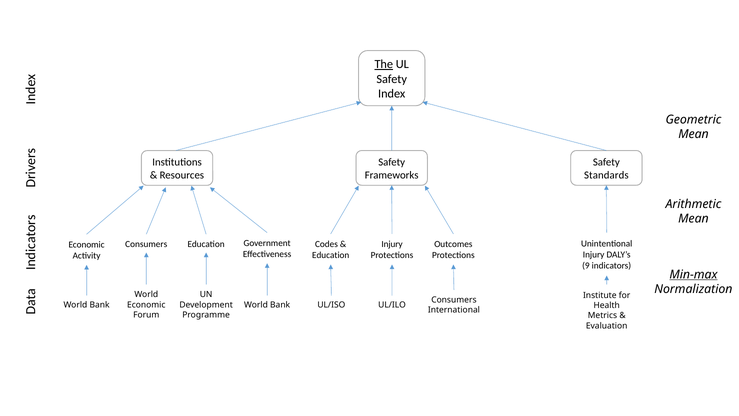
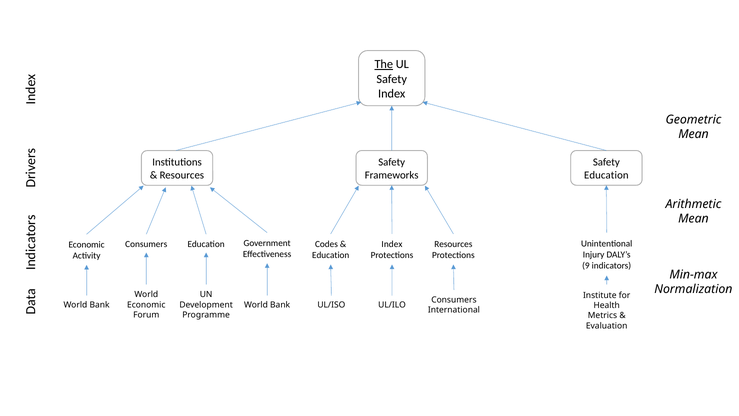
Standards: Standards -> Education (606, 175)
Injury: Injury -> Index (392, 244)
Outcomes: Outcomes -> Resources (453, 244)
Min-max underline: present -> none (693, 274)
